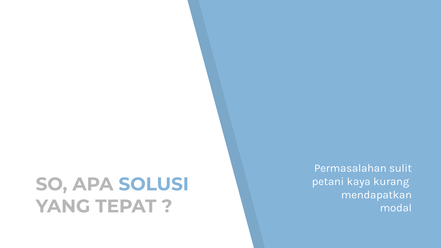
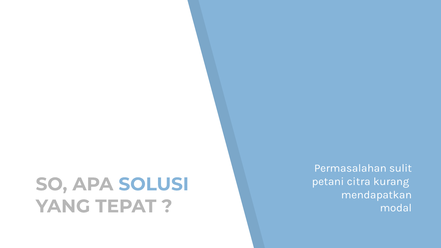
kaya: kaya -> citra (359, 182)
